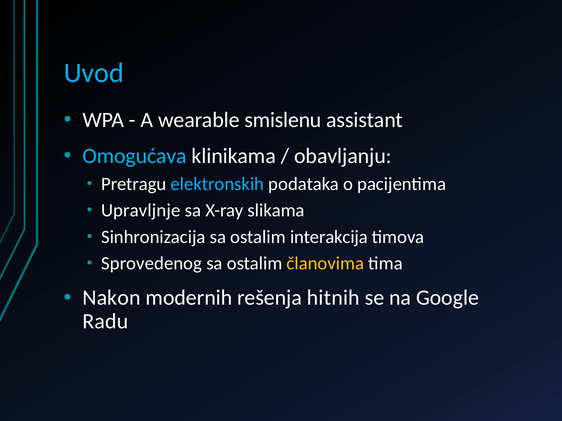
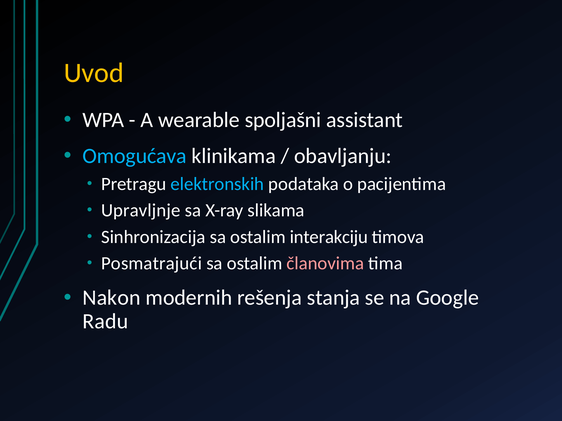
Uvod colour: light blue -> yellow (94, 73)
smislenu: smislenu -> spoljašni (283, 120)
interakcija: interakcija -> interakciju (329, 237)
Sprovedenog: Sprovedenog -> Posmatrajući (152, 264)
članovima colour: yellow -> pink (325, 264)
hitnih: hitnih -> stanja (333, 298)
